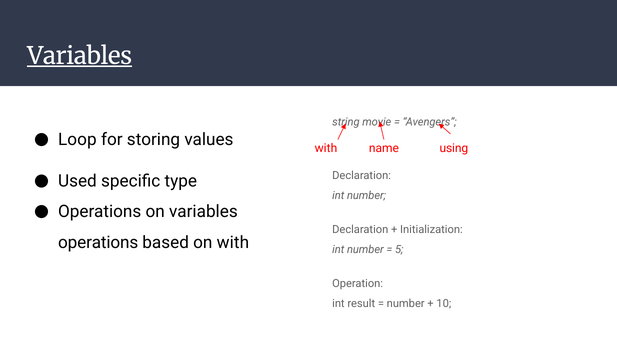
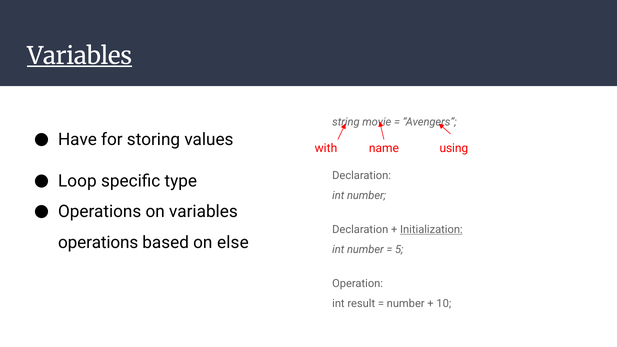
Loop: Loop -> Have (77, 140)
Used: Used -> Loop (77, 181)
Initialization underline: none -> present (431, 230)
on with: with -> else (233, 243)
